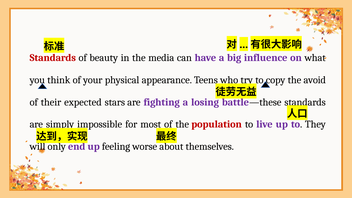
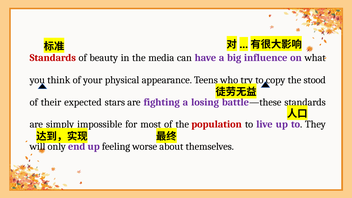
avoid: avoid -> stood (315, 80)
